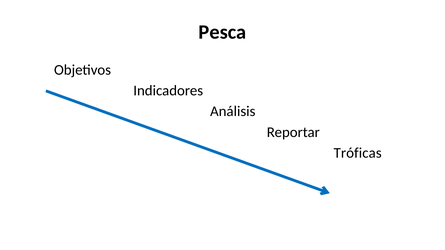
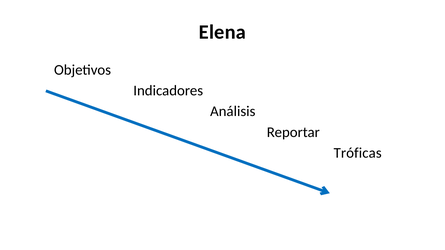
Pesca: Pesca -> Elena (222, 32)
